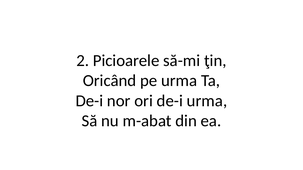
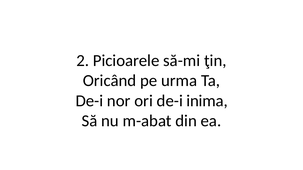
de-i urma: urma -> inima (207, 101)
